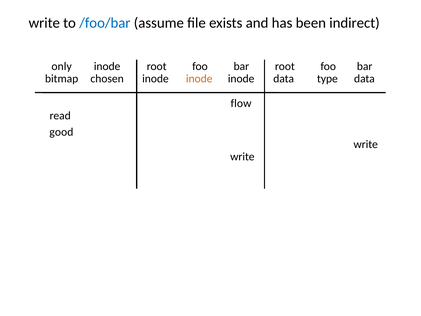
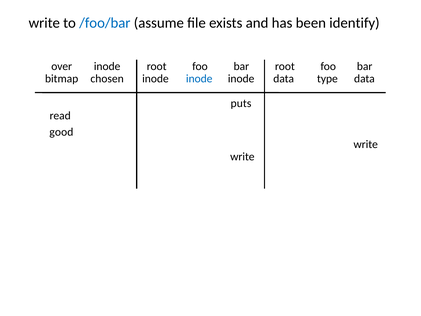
indirect: indirect -> identify (354, 23)
only: only -> over (62, 66)
inode colour: orange -> blue (199, 79)
flow: flow -> puts (241, 103)
